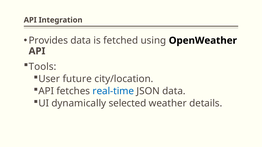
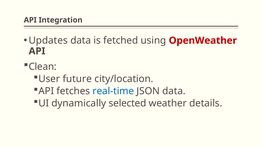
Provides: Provides -> Updates (48, 41)
OpenWeather colour: black -> red (203, 41)
Tools: Tools -> Clean (43, 67)
